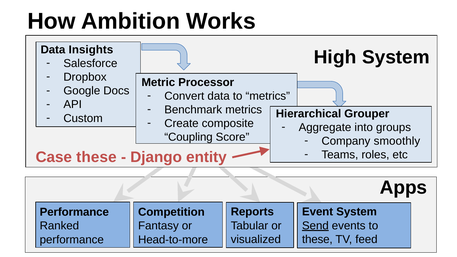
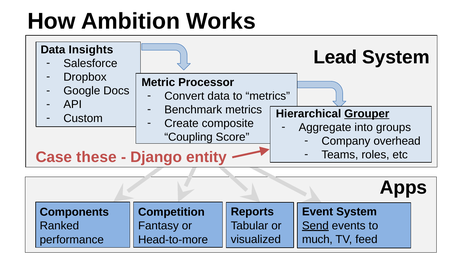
High: High -> Lead (335, 57)
Grouper underline: none -> present (367, 114)
smoothly: smoothly -> overhead (397, 141)
Performance: Performance -> Components (74, 212)
these: these -> much (317, 239)
